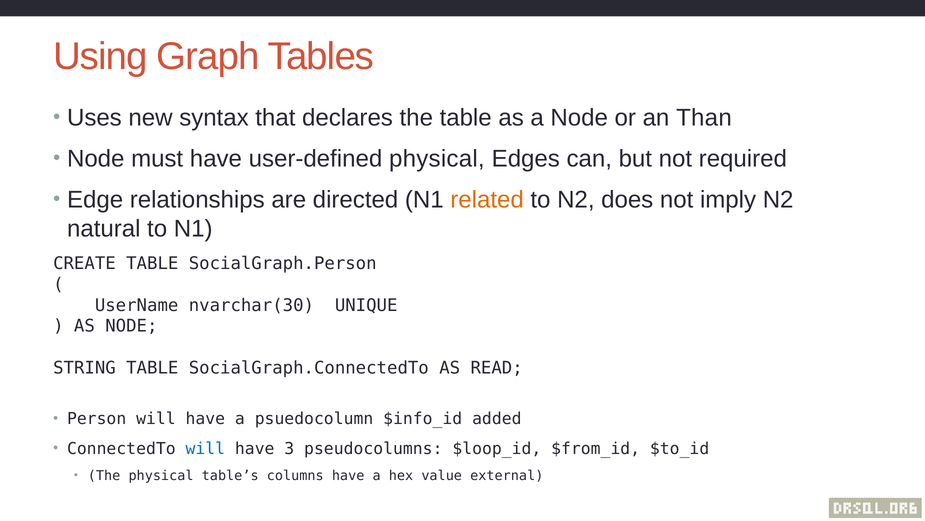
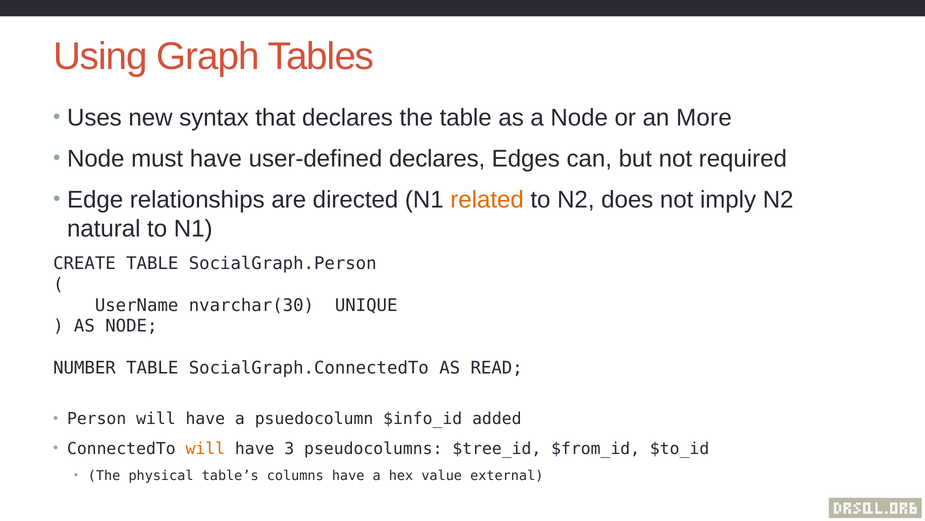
Than: Than -> More (704, 118)
user-defined physical: physical -> declares (437, 159)
STRING: STRING -> NUMBER (84, 367)
will colour: blue -> orange (205, 448)
$loop_id: $loop_id -> $tree_id (497, 448)
